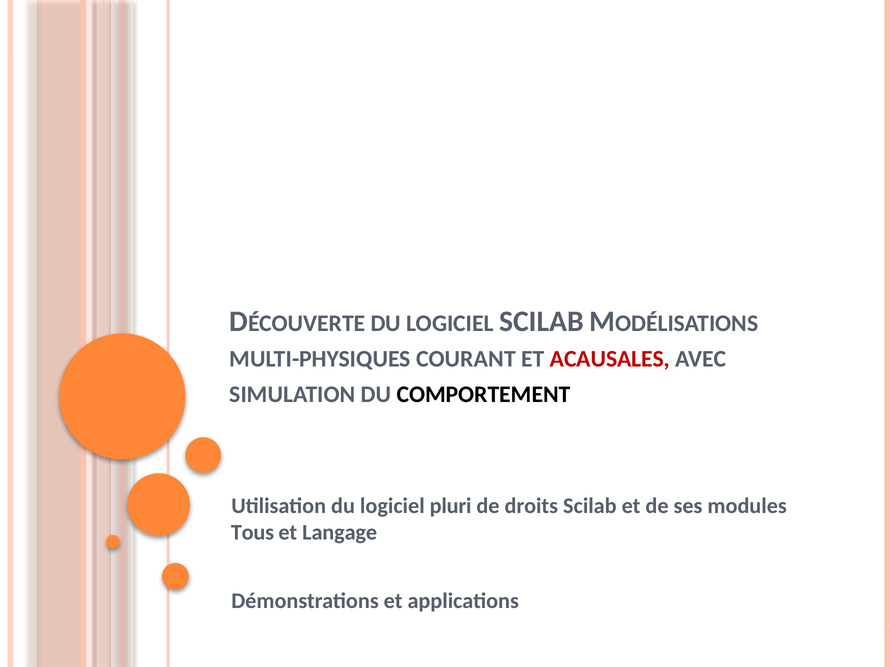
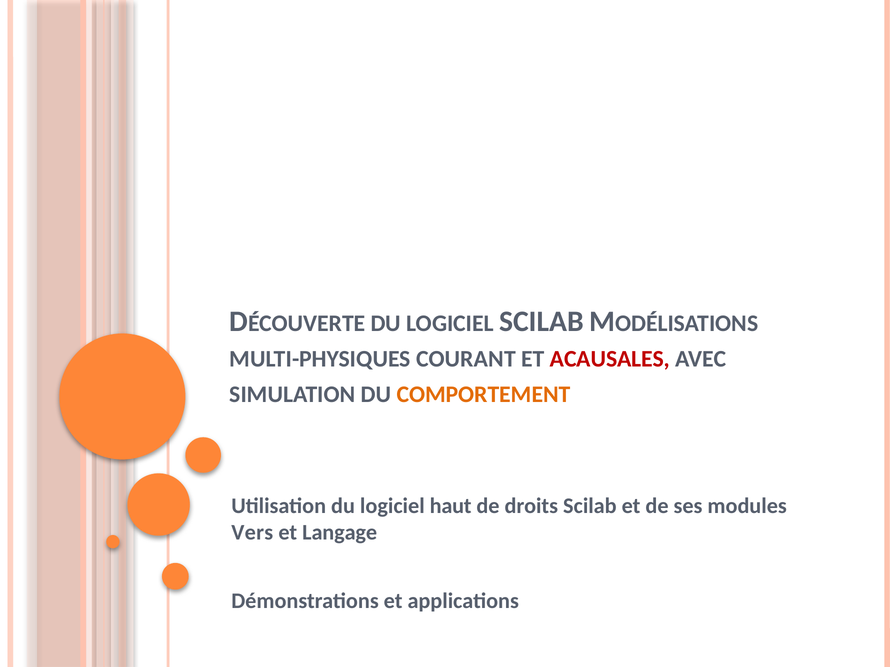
COMPORTEMENT colour: black -> orange (484, 395)
pluri: pluri -> haut (451, 506)
Tous: Tous -> Vers (252, 533)
